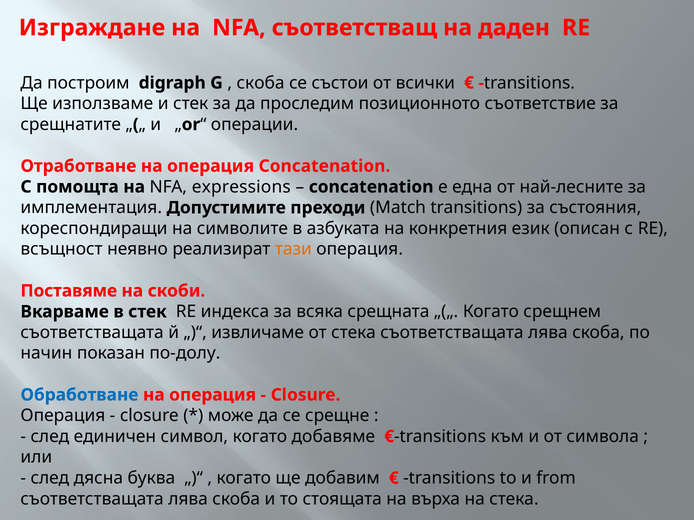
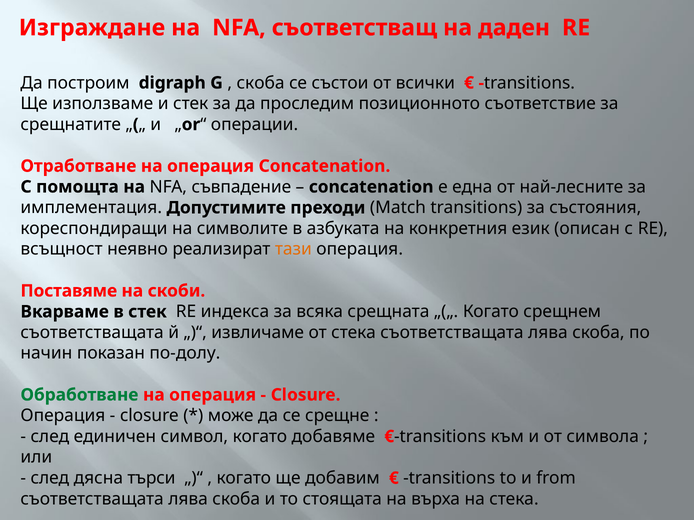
expressions: expressions -> съвпадение (241, 187)
Обработване colour: blue -> green (79, 395)
буква: буква -> търси (151, 479)
